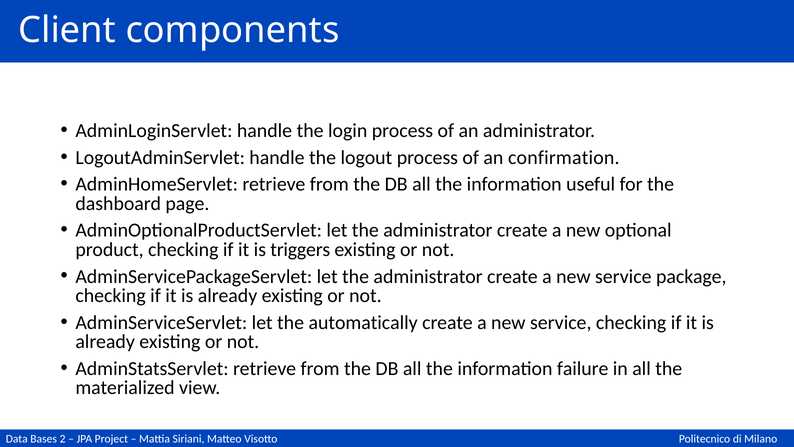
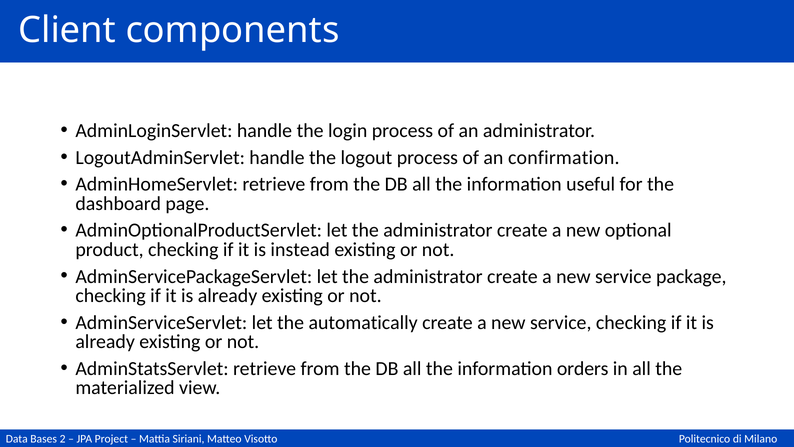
triggers: triggers -> instead (300, 250)
failure: failure -> orders (583, 368)
